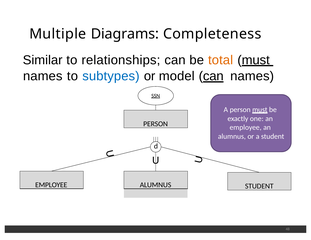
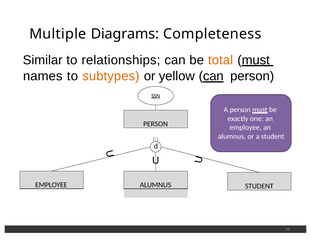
subtypes colour: blue -> orange (111, 76)
model: model -> yellow (177, 76)
names: names -> person (252, 76)
